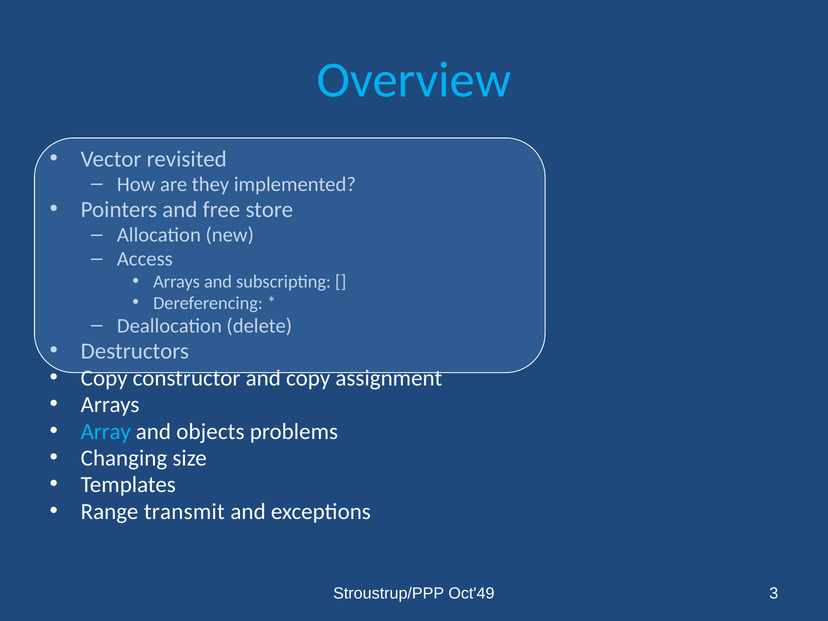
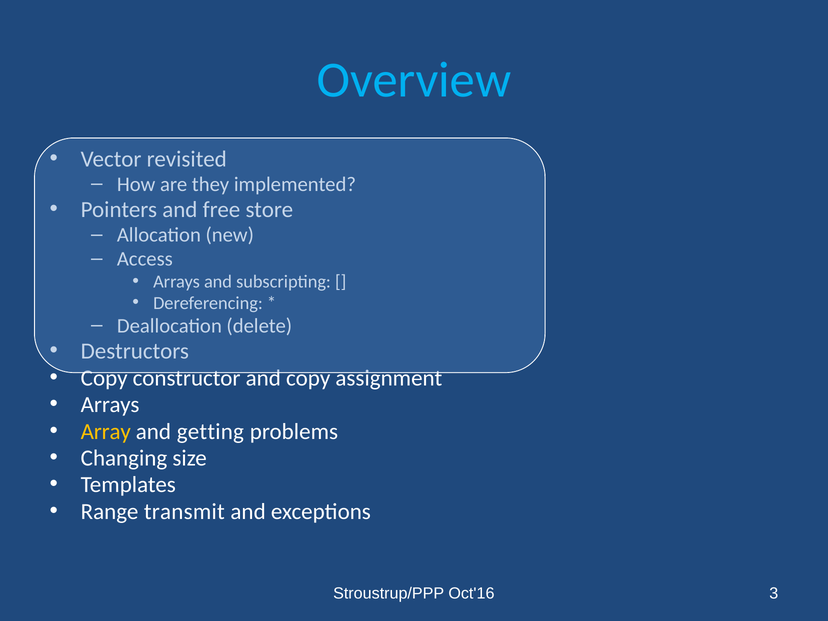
Array colour: light blue -> yellow (106, 431)
objects: objects -> getting (210, 431)
Oct'49: Oct'49 -> Oct'16 (471, 593)
